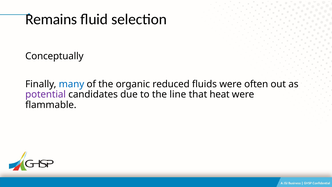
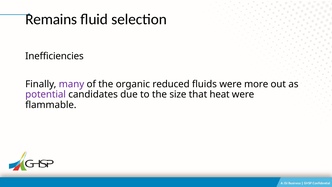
Conceptually: Conceptually -> Inefficiencies (54, 56)
many colour: blue -> purple (71, 84)
often: often -> more (256, 84)
line: line -> size (178, 94)
